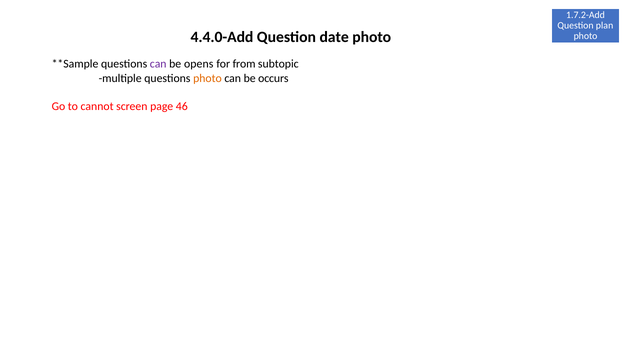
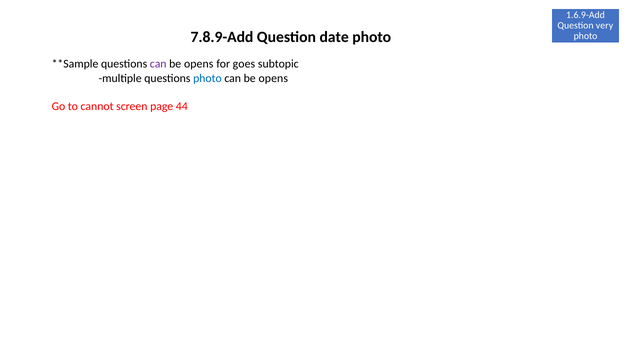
1.7.2-Add: 1.7.2-Add -> 1.6.9-Add (585, 15)
plan: plan -> very (605, 26)
4.4.0-Add: 4.4.0-Add -> 7.8.9-Add (222, 37)
from: from -> goes (244, 64)
photo colour: orange -> blue (207, 78)
occurs: occurs -> opens (273, 78)
46: 46 -> 44 (182, 106)
